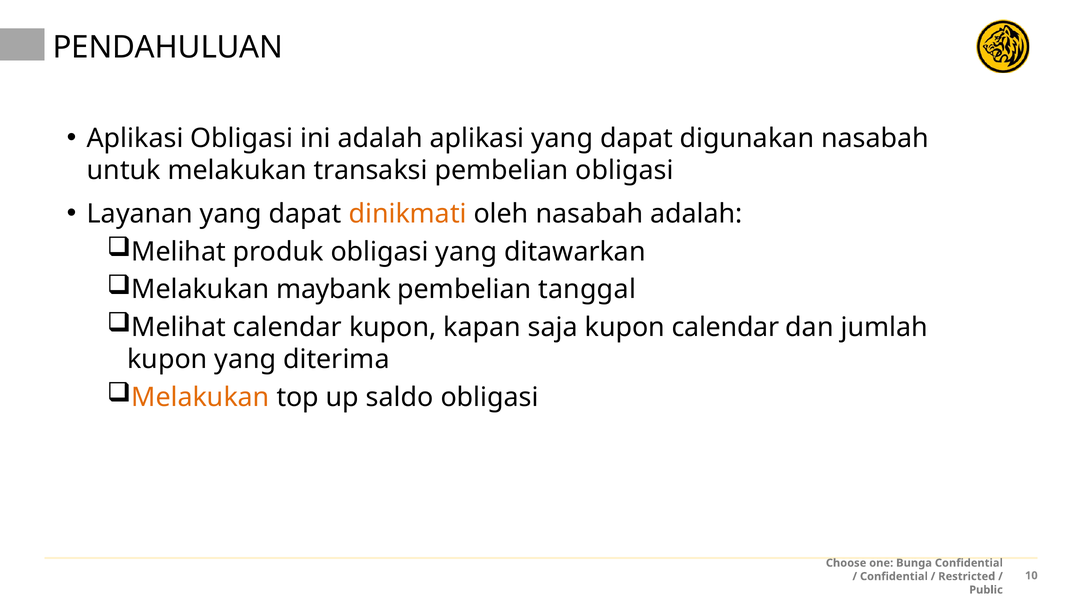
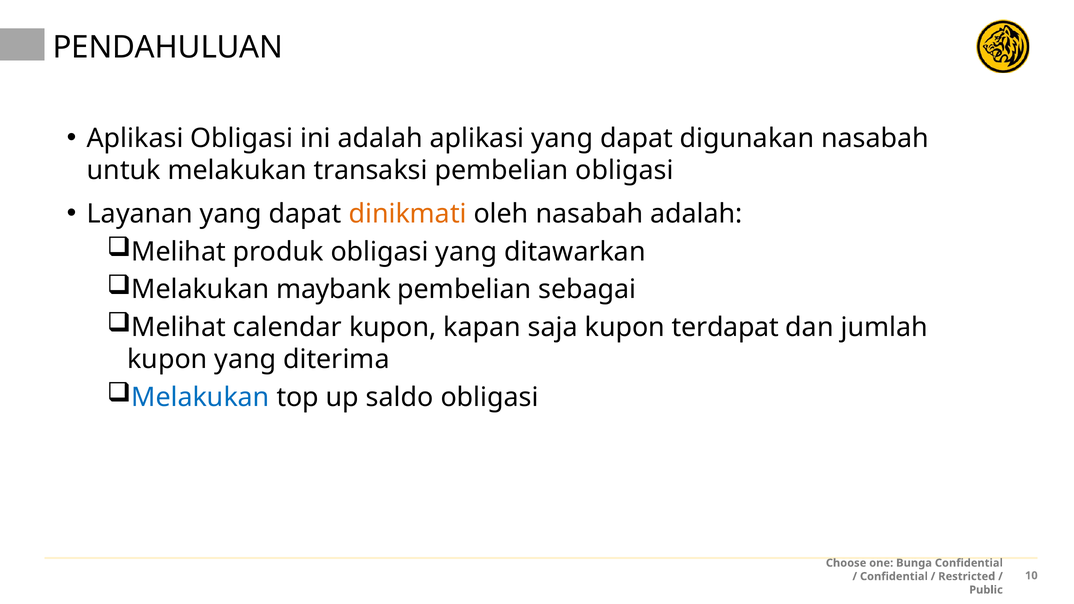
tanggal: tanggal -> sebagai (587, 290)
kupon calendar: calendar -> terdapat (725, 327)
Melakukan colour: orange -> blue (200, 397)
